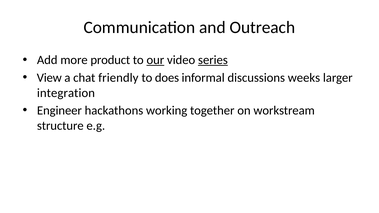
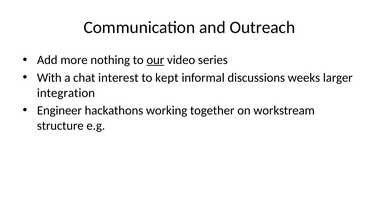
product: product -> nothing (110, 60)
series underline: present -> none (213, 60)
View: View -> With (49, 78)
friendly: friendly -> interest (118, 78)
does: does -> kept (167, 78)
